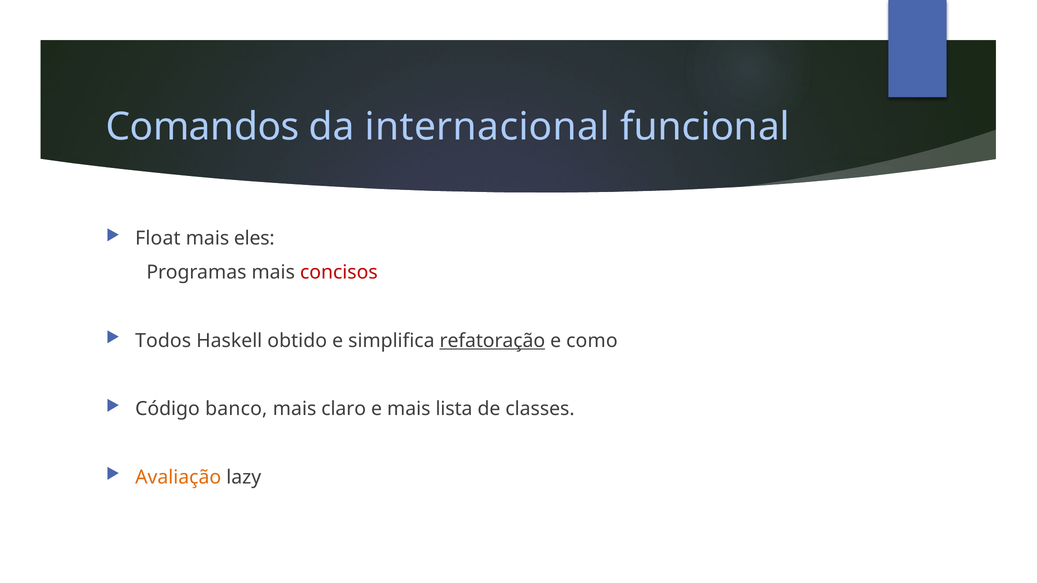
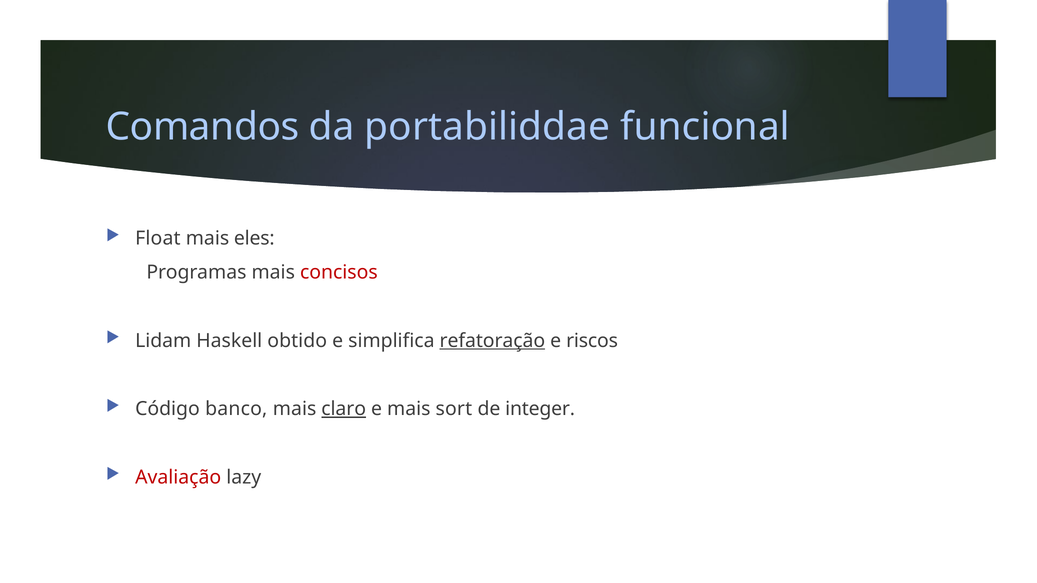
internacional: internacional -> portabiliddae (487, 127)
Todos: Todos -> Lidam (163, 341)
como: como -> riscos (592, 341)
claro underline: none -> present (344, 409)
lista: lista -> sort (454, 409)
classes: classes -> integer (540, 409)
Avaliação colour: orange -> red (178, 477)
